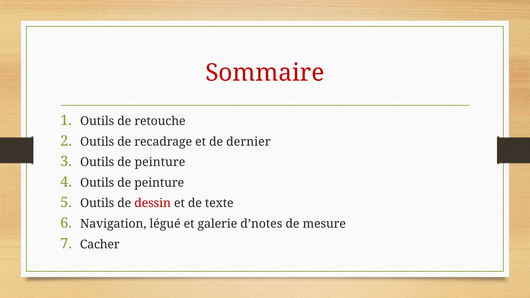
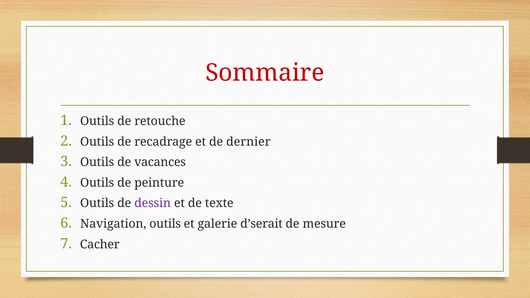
peinture: peinture -> vacances (160, 162)
dessin colour: red -> purple (153, 203)
Navigation légué: légué -> outils (165, 224)
d’notes: d’notes -> d’serait (261, 224)
